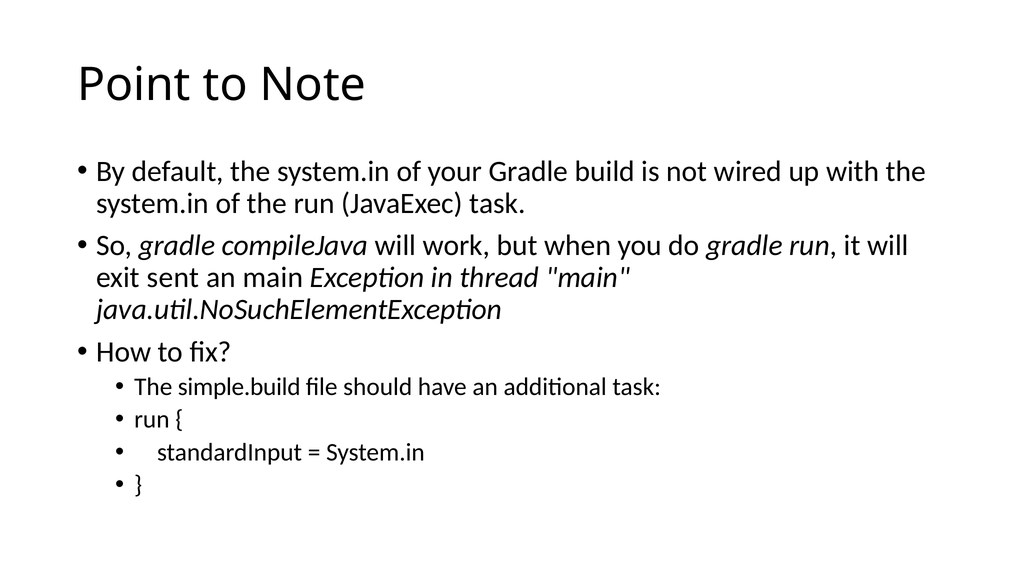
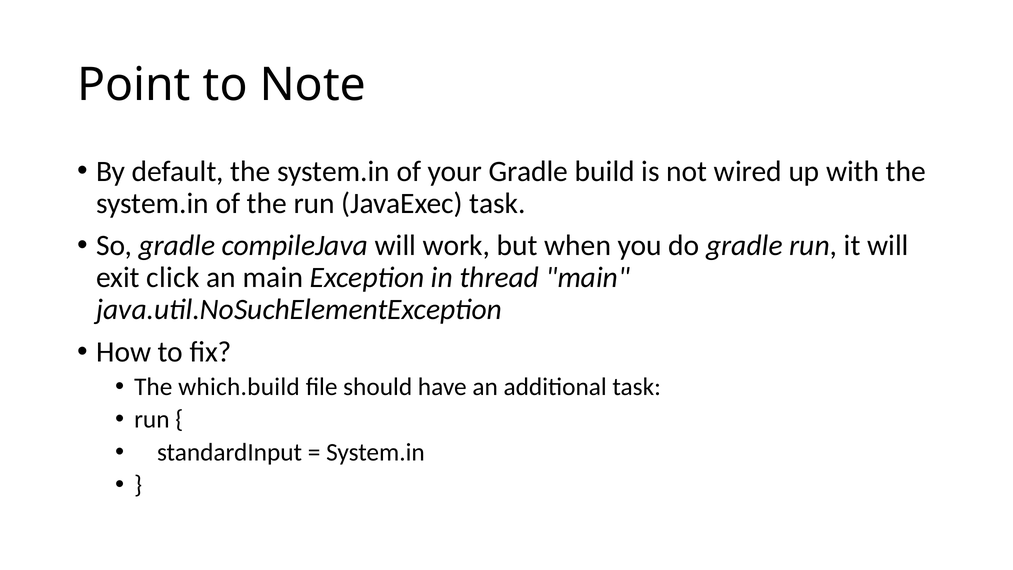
sent: sent -> click (173, 278)
simple.build: simple.build -> which.build (239, 387)
